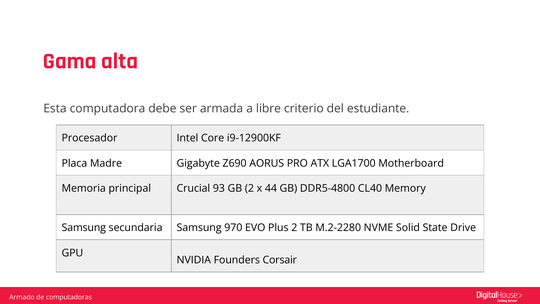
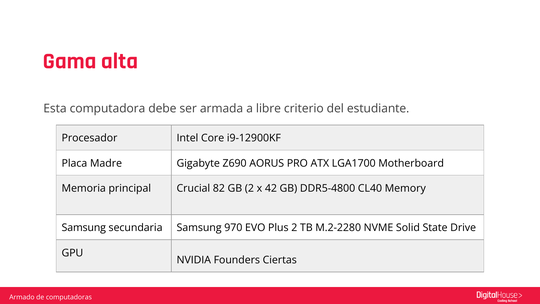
93: 93 -> 82 (219, 188)
44: 44 -> 42 (271, 188)
Corsair: Corsair -> Ciertas (280, 260)
